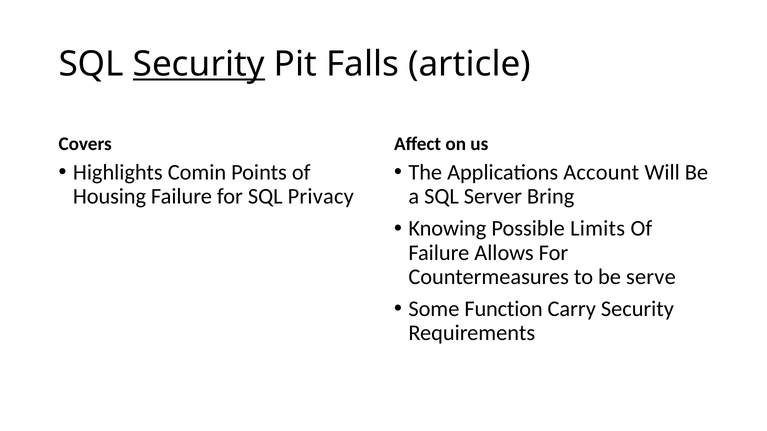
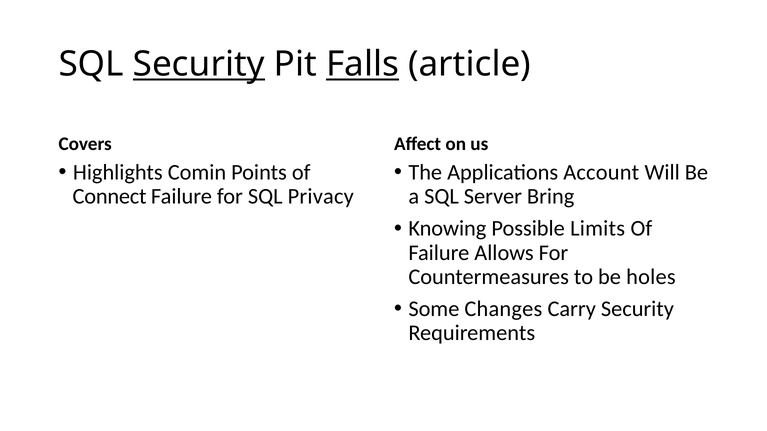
Falls underline: none -> present (363, 64)
Housing: Housing -> Connect (110, 197)
serve: serve -> holes (651, 277)
Function: Function -> Changes (503, 309)
